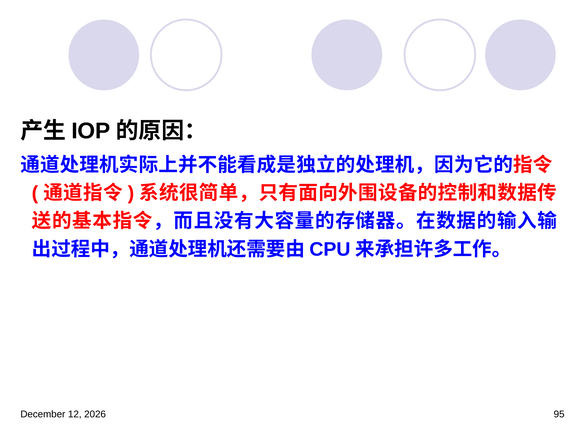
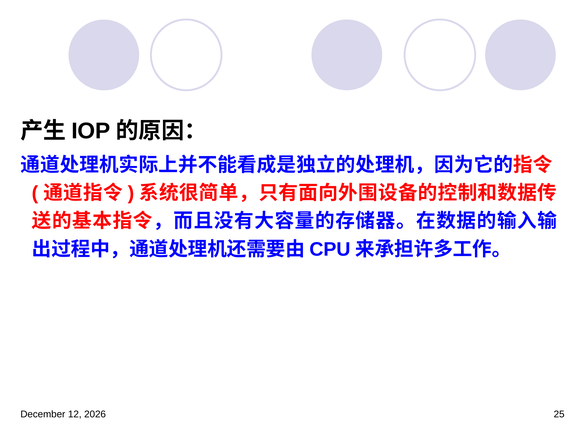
95: 95 -> 25 (559, 414)
